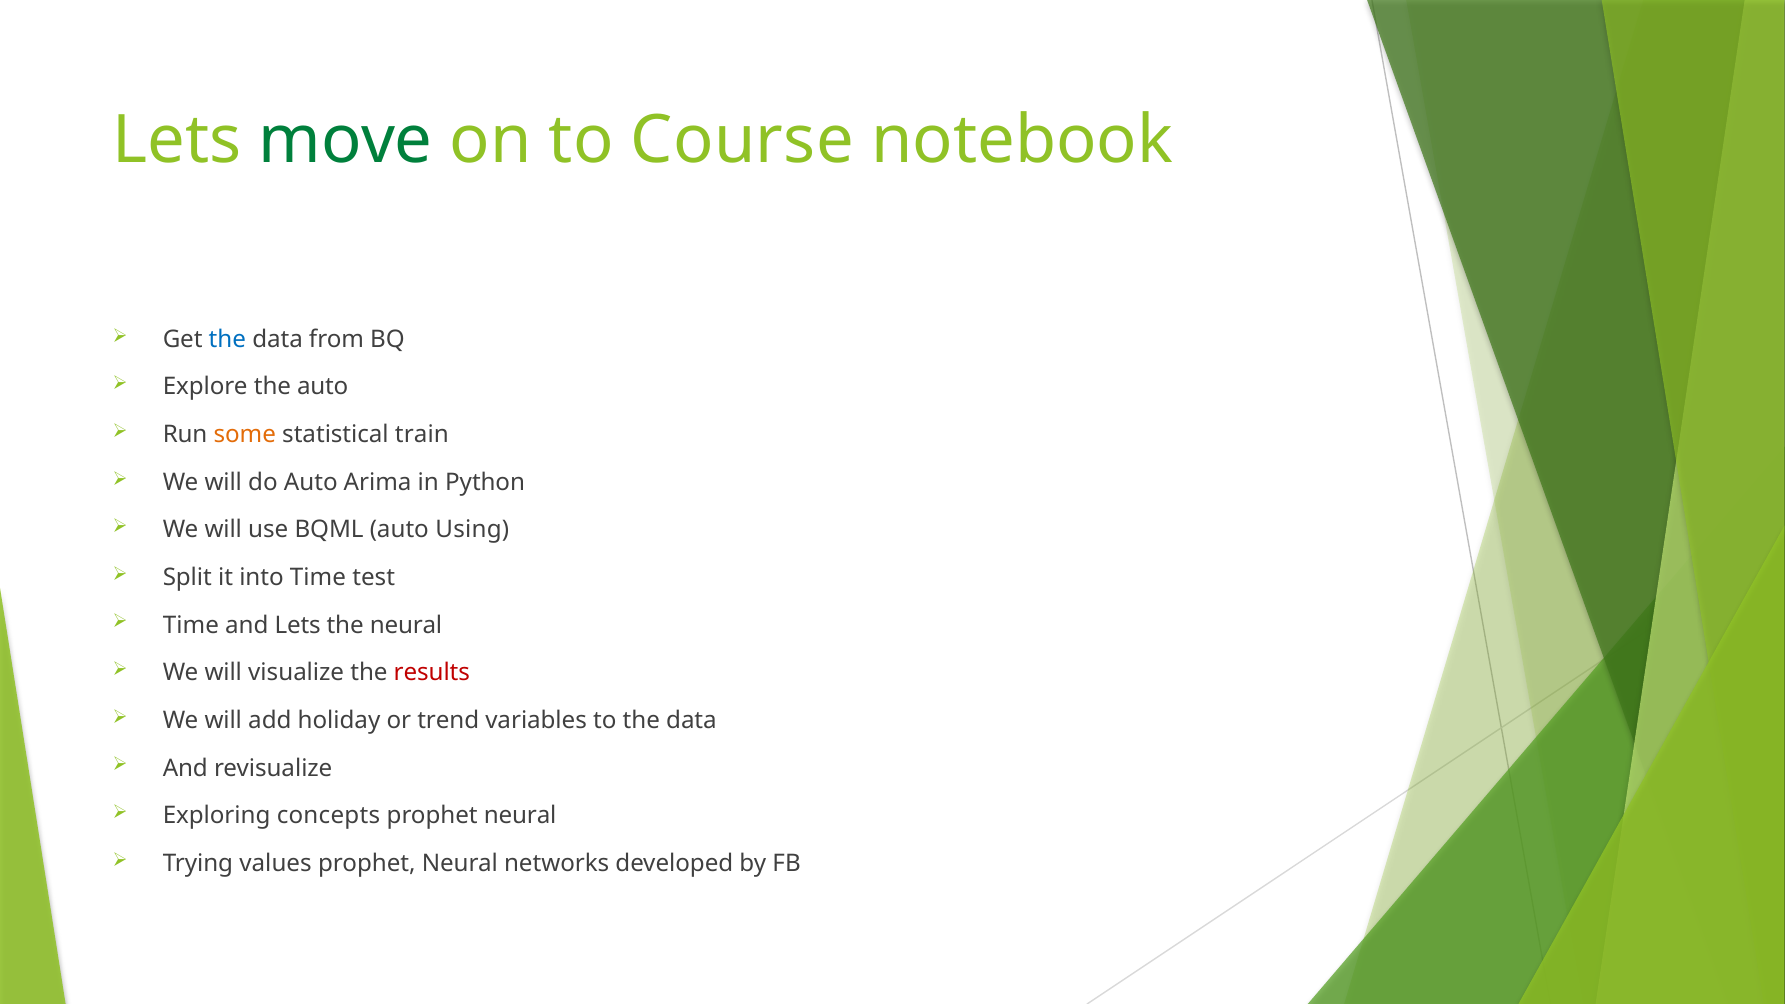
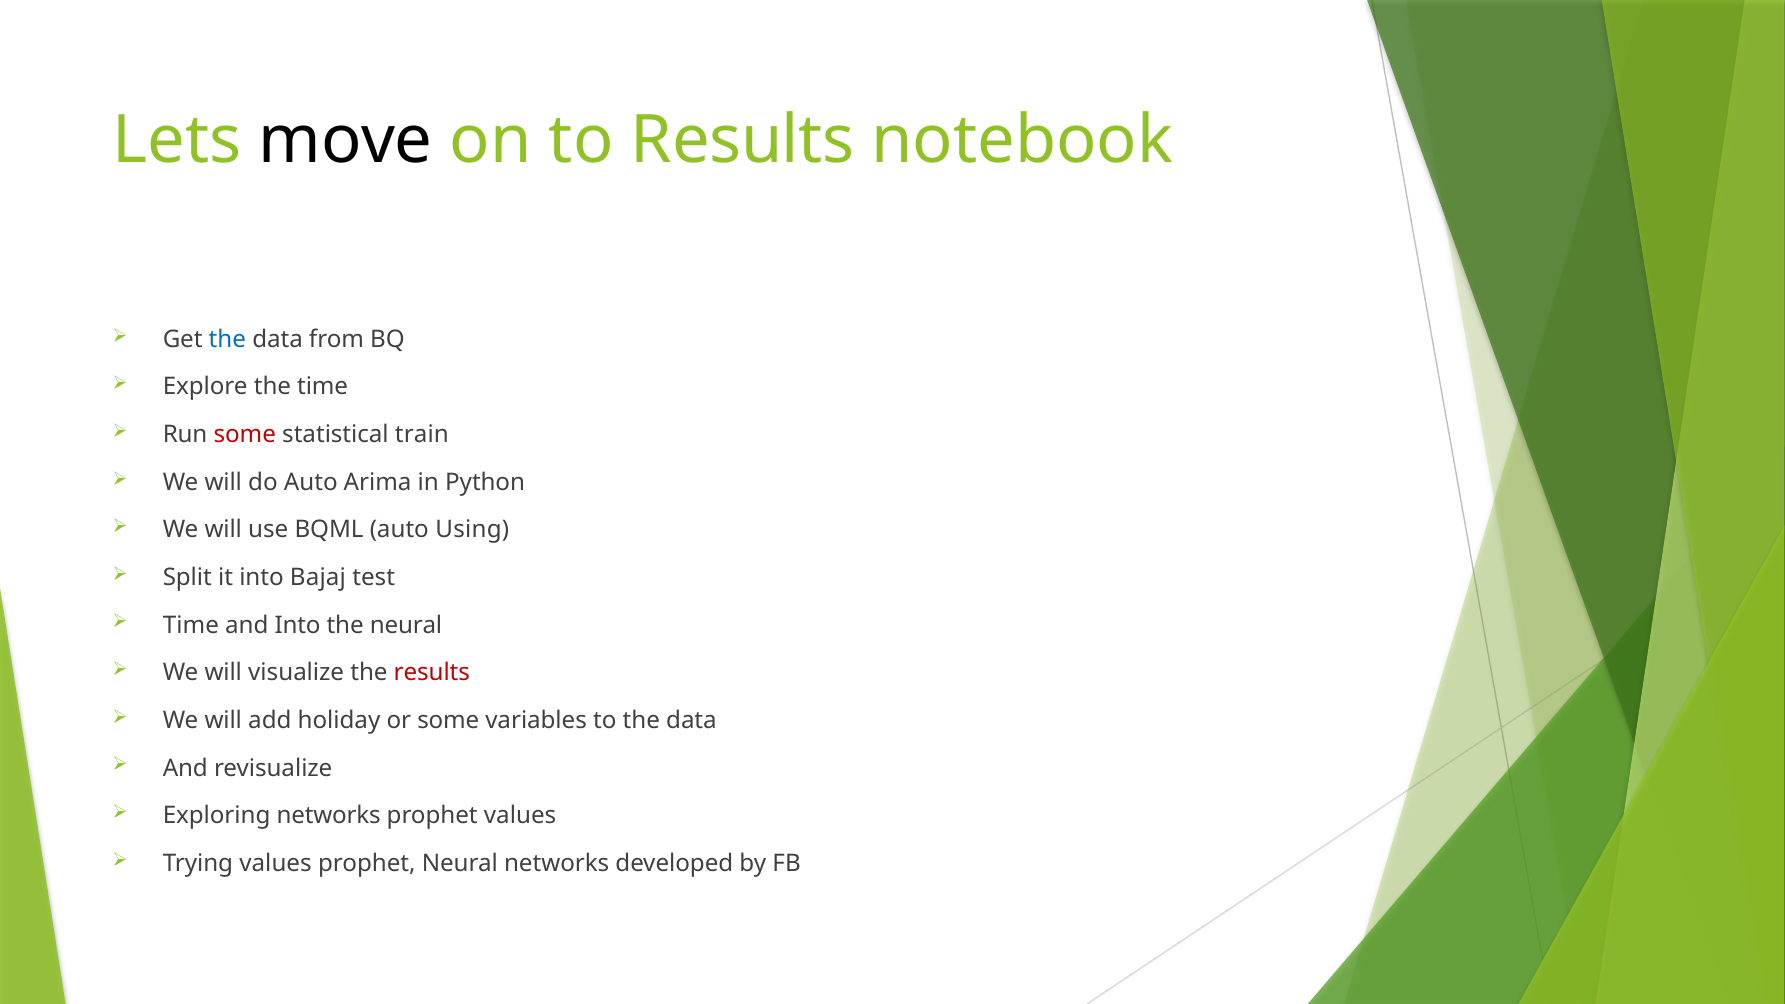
move colour: green -> black (346, 141)
to Course: Course -> Results (743, 141)
the auto: auto -> time (323, 387)
some colour: orange -> red (245, 435)
into Time: Time -> Bajaj (318, 577)
and Lets: Lets -> Into (298, 625)
or trend: trend -> some (448, 720)
Exploring concepts: concepts -> networks (329, 816)
neural: neural -> values (520, 816)
